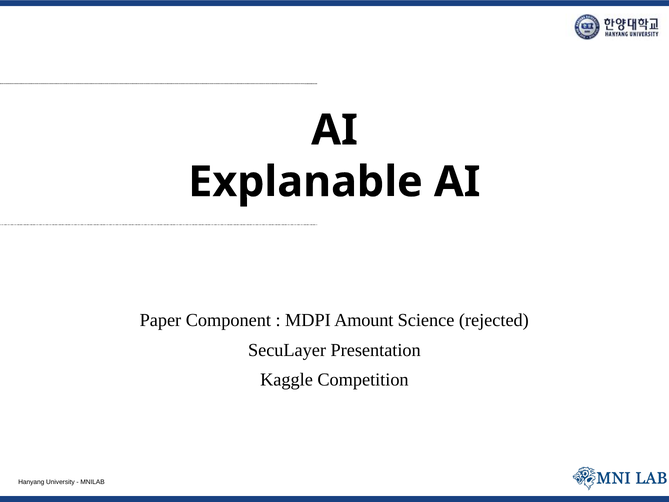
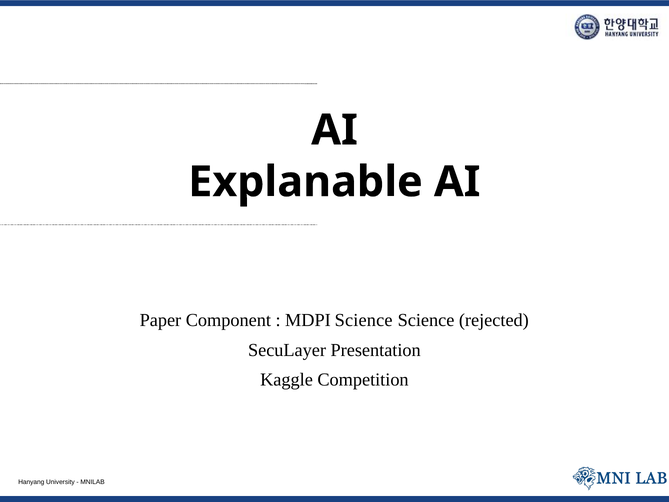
MDPI Amount: Amount -> Science (364, 320)
